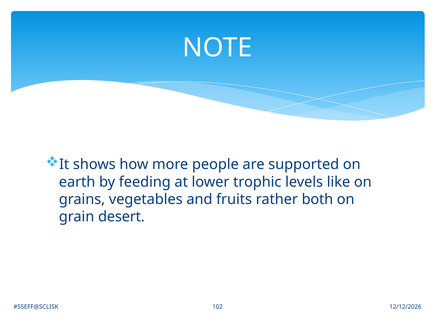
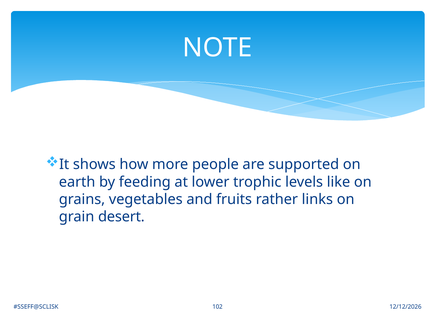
both: both -> links (317, 199)
